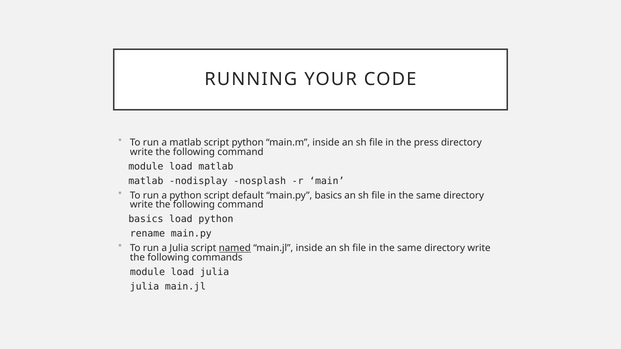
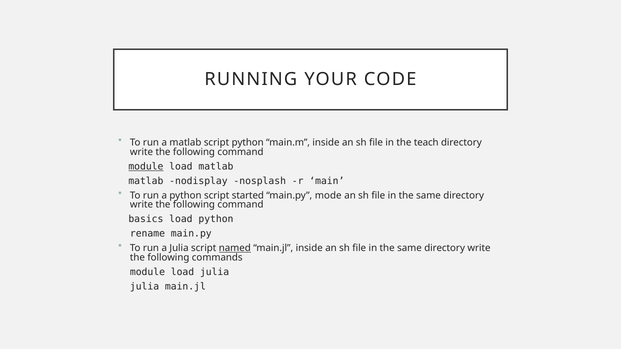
press: press -> teach (426, 143)
module underline: none -> present (146, 167)
default: default -> started (248, 196)
main.py basics: basics -> mode (328, 196)
